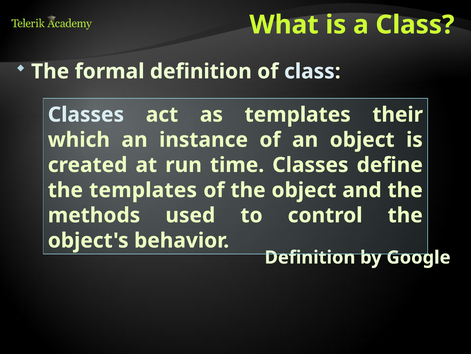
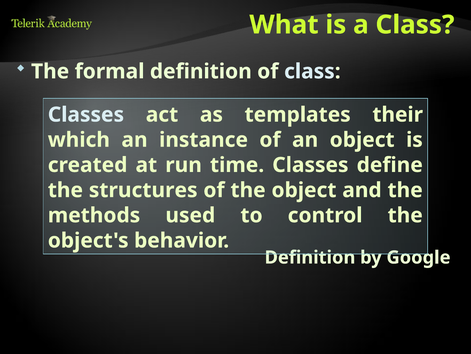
the templates: templates -> structures (143, 190)
